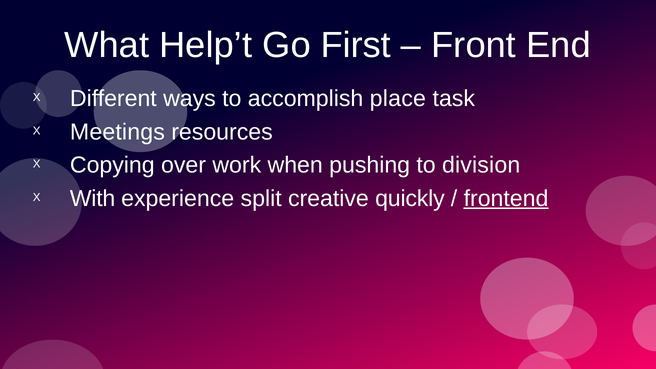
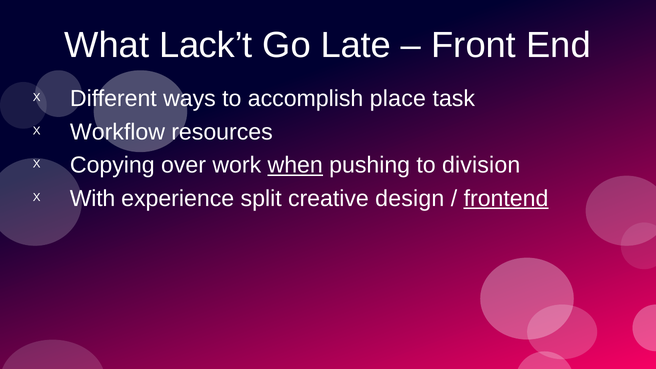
Help’t: Help’t -> Lack’t (206, 45)
First: First -> Late (356, 45)
Meetings: Meetings -> Workflow (118, 132)
when underline: none -> present (295, 165)
quickly: quickly -> design (410, 198)
